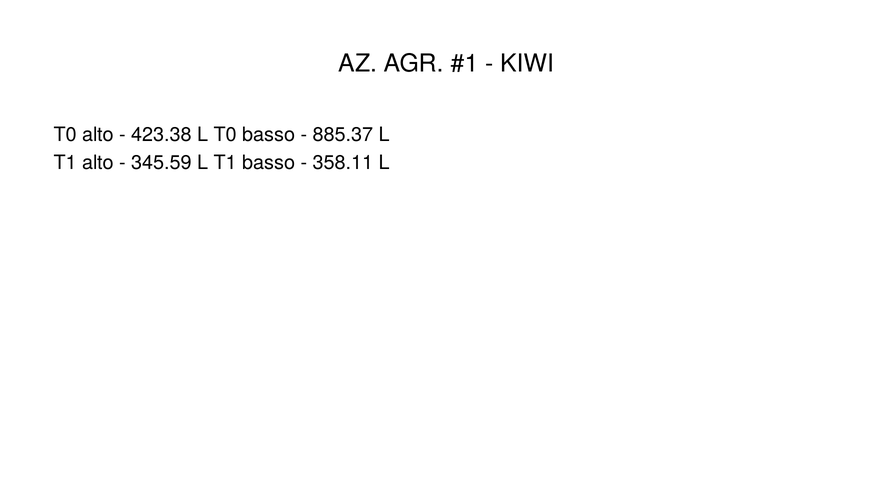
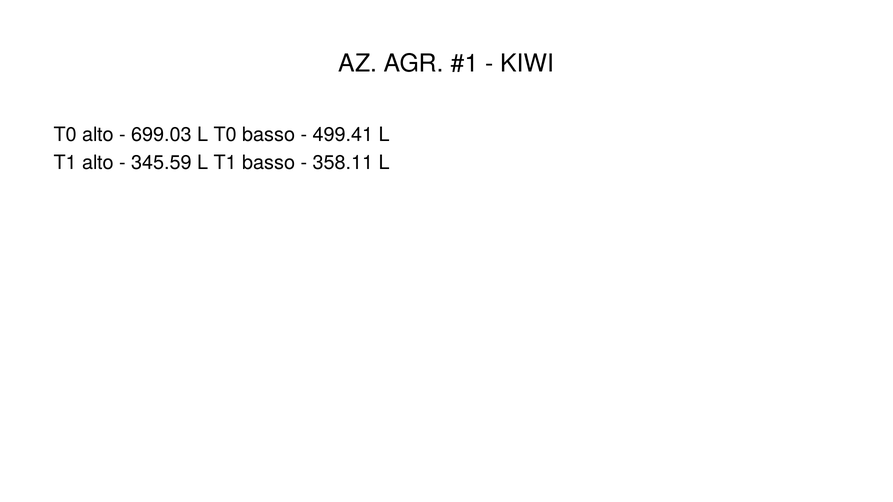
423.38: 423.38 -> 699.03 (162, 135)
885.37: 885.37 -> 499.41 (343, 135)
